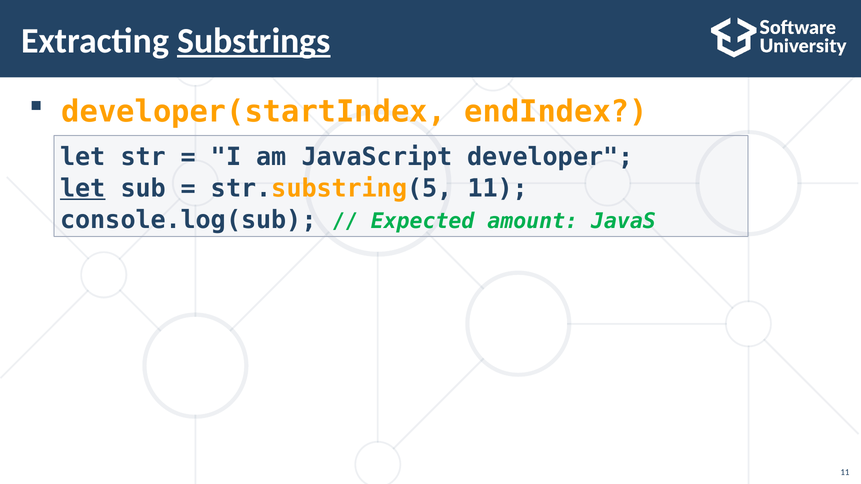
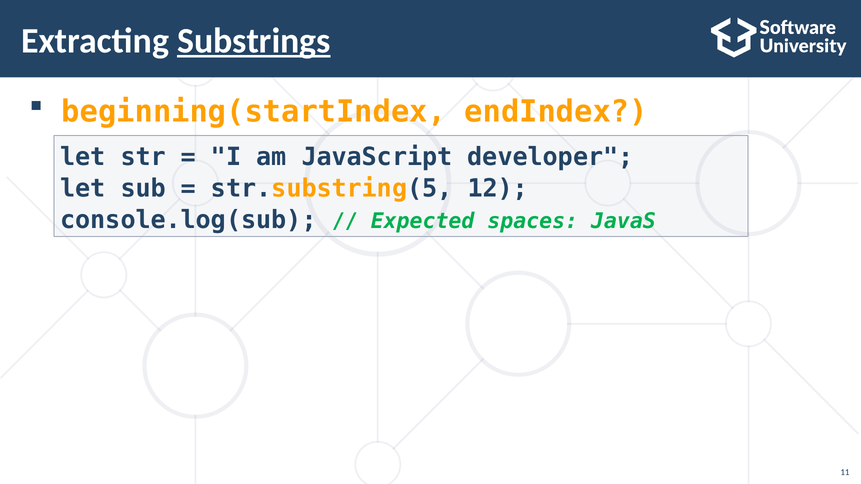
developer(startIndex: developer(startIndex -> beginning(startIndex (254, 112)
let underline: present -> none (83, 189)
str.substring(5 11: 11 -> 12 (498, 189)
amount: amount -> spaces (533, 221)
